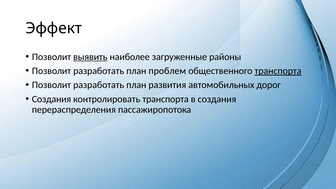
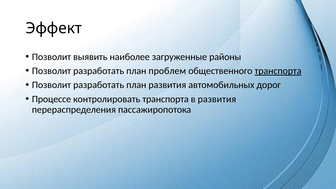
выявить underline: present -> none (90, 57)
Создания: Создания -> Процессе (52, 99)
в создания: создания -> развития (217, 99)
